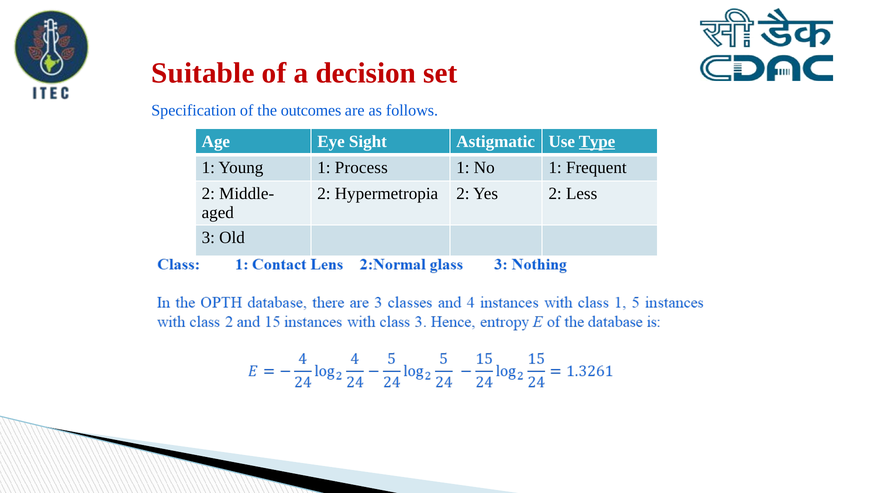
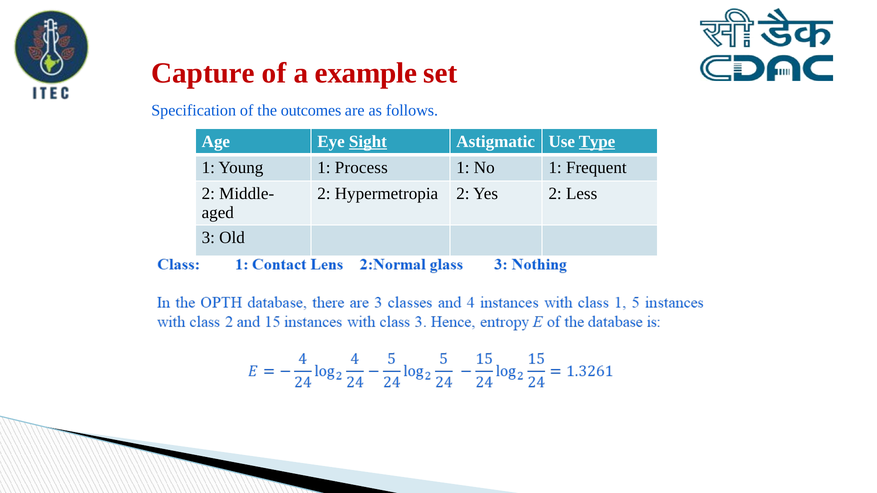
Suitable: Suitable -> Capture (203, 73)
decision: decision -> example (366, 73)
Sight underline: none -> present (368, 142)
